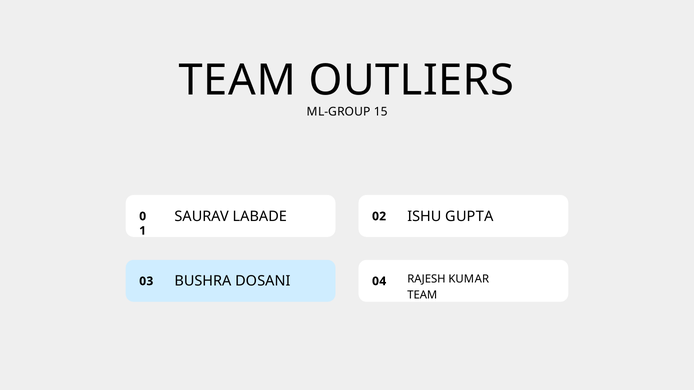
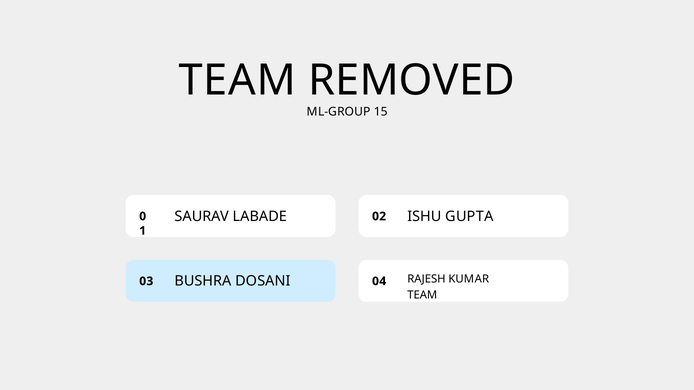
OUTLIERS: OUTLIERS -> REMOVED (412, 80)
